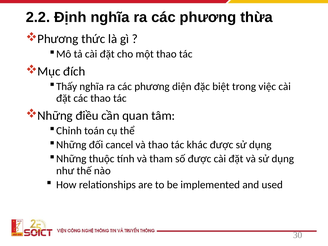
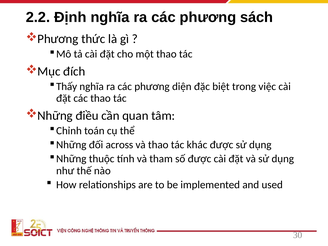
thừa: thừa -> sách (257, 17)
cancel: cancel -> across (119, 145)
